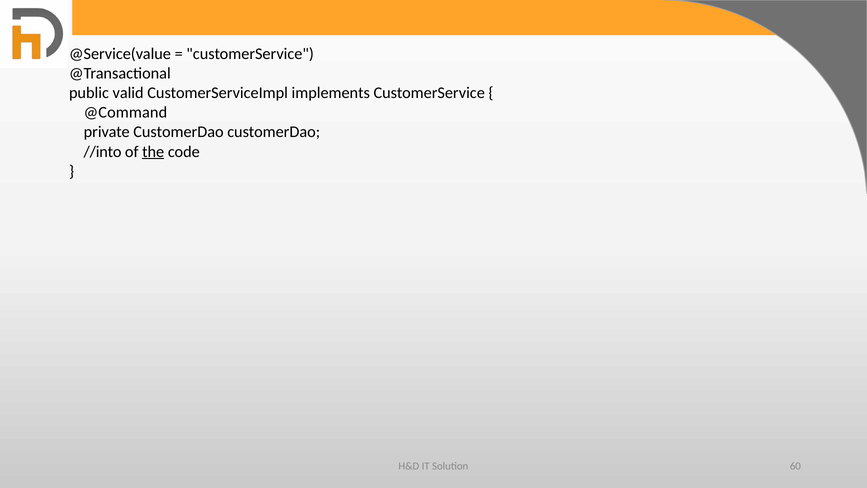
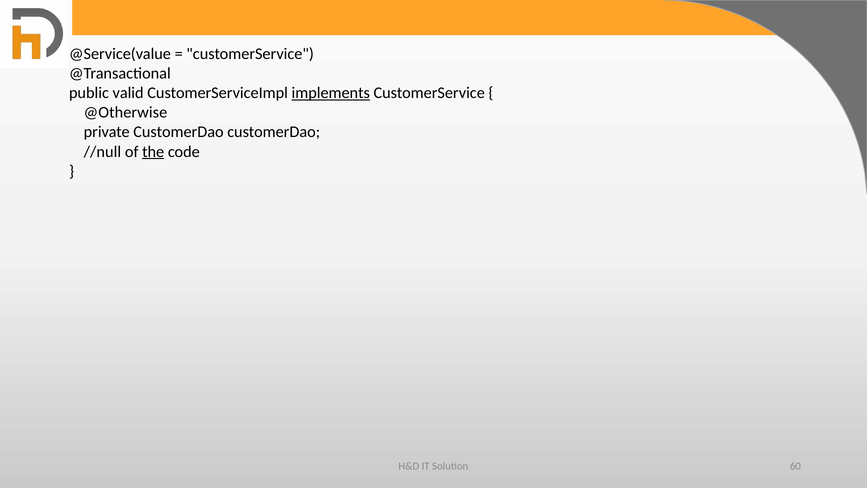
implements underline: none -> present (331, 93)
@Command: @Command -> @Otherwise (125, 113)
//into: //into -> //null (102, 152)
